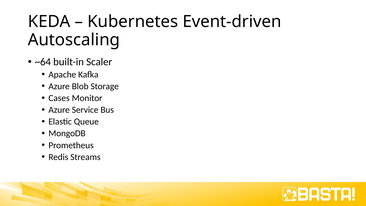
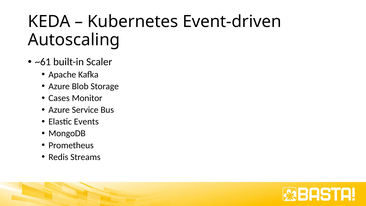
~64: ~64 -> ~61 (43, 62)
Queue: Queue -> Events (86, 122)
